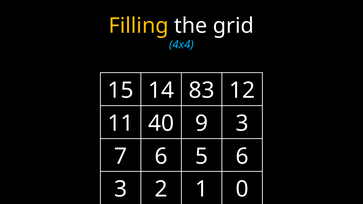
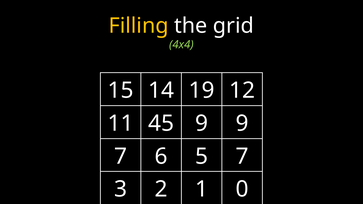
4x4 colour: light blue -> light green (181, 45)
83: 83 -> 19 (202, 91)
40: 40 -> 45 (161, 124)
9 3: 3 -> 9 (242, 124)
6: 6 -> 7 (242, 156)
